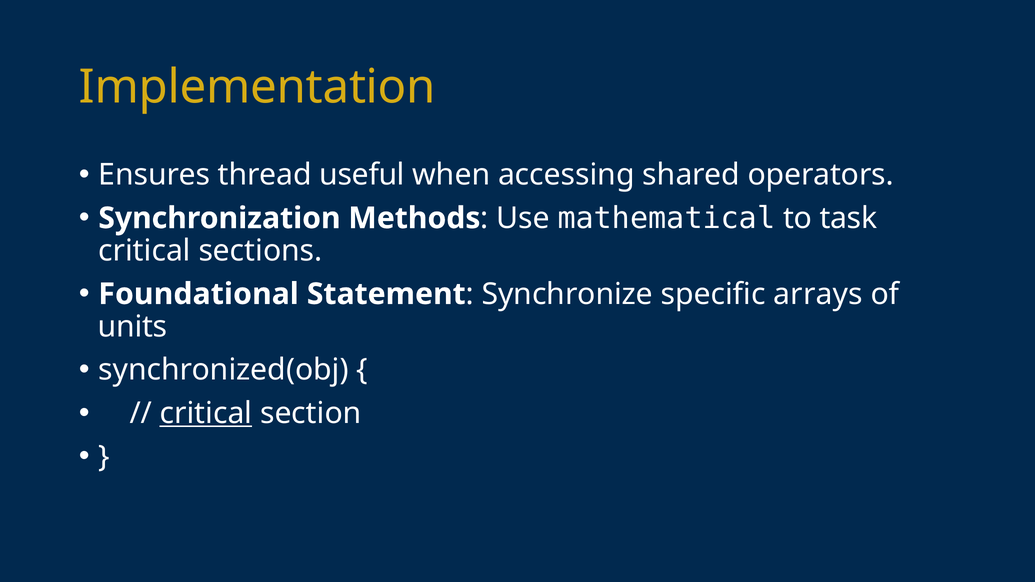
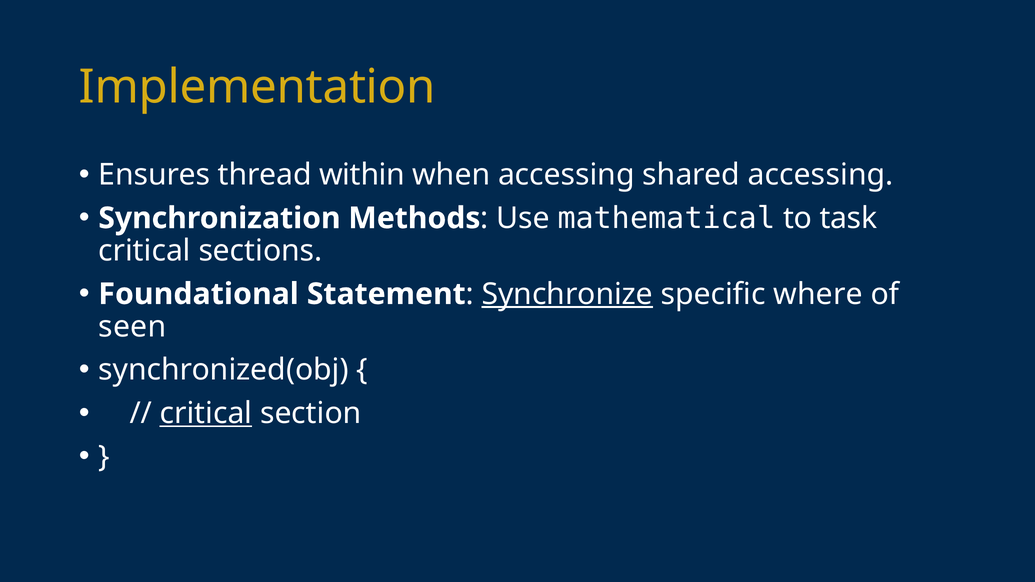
useful: useful -> within (362, 175)
shared operators: operators -> accessing (821, 175)
Synchronize underline: none -> present (567, 294)
arrays: arrays -> where (818, 294)
units: units -> seen (132, 327)
